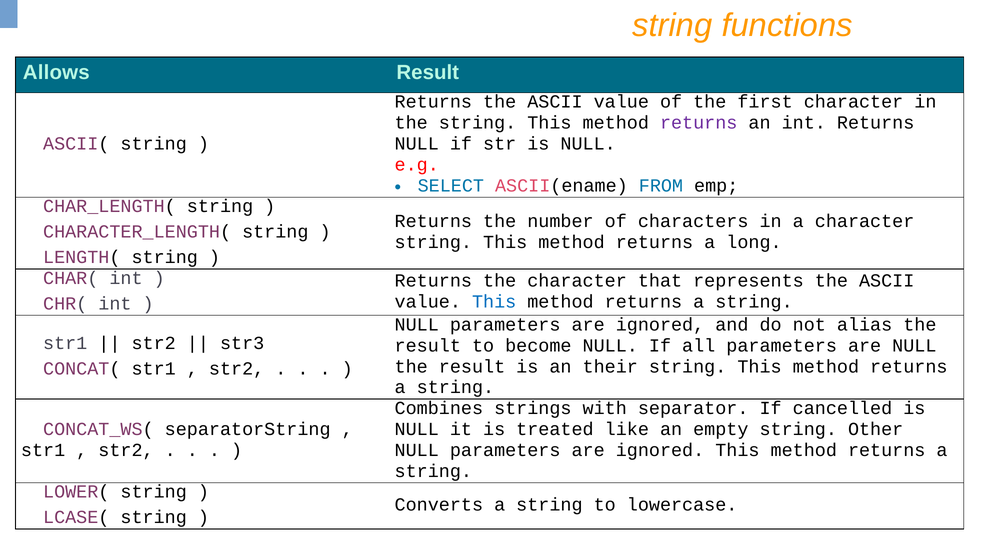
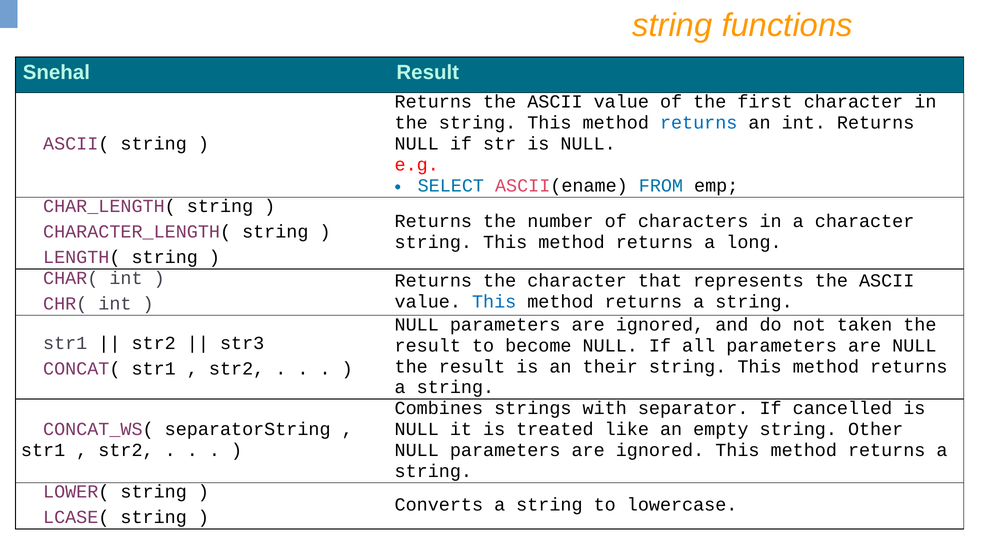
Allows: Allows -> Snehal (56, 72)
returns colour: purple -> blue (699, 123)
alias: alias -> taken (865, 325)
